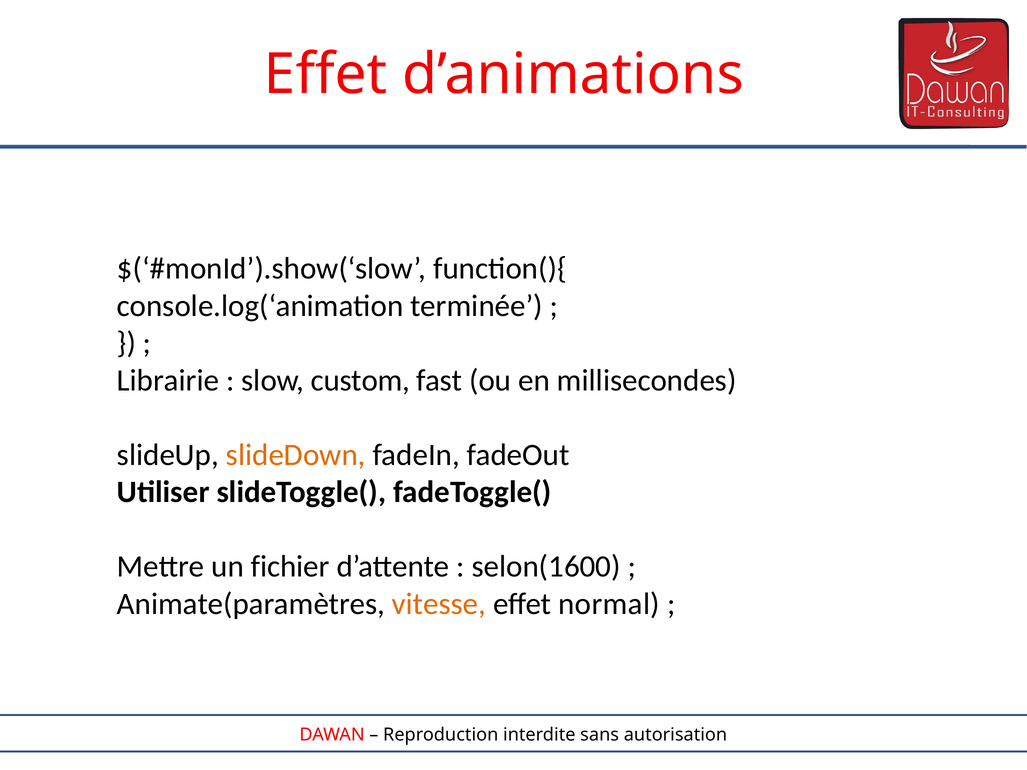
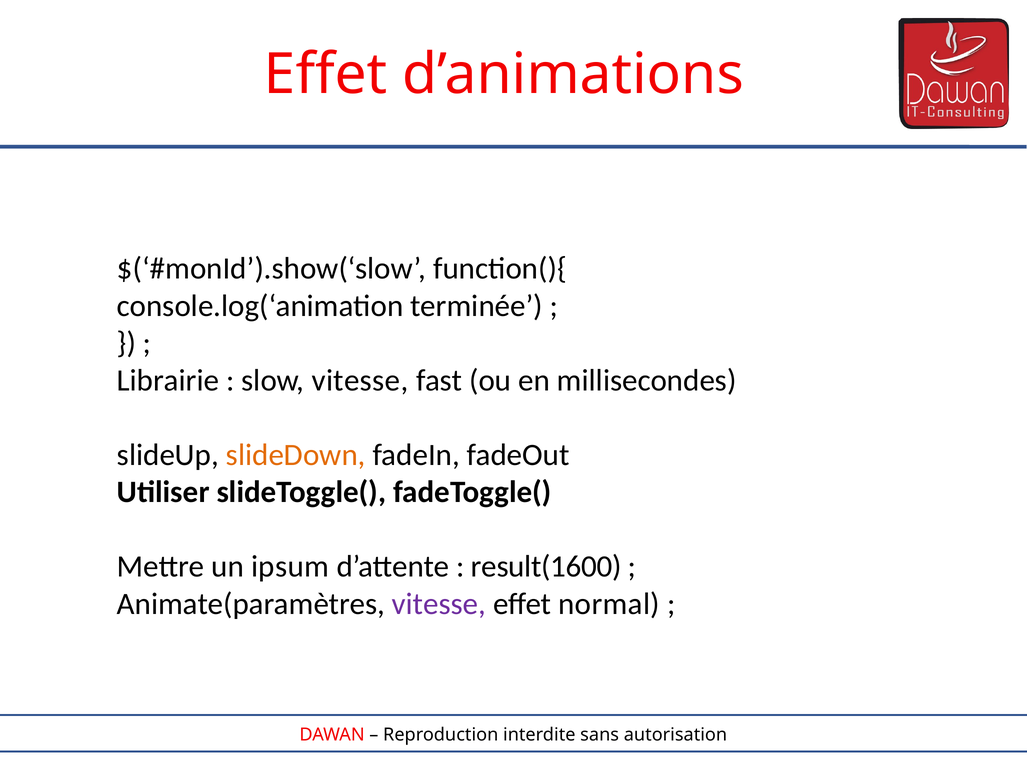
slow custom: custom -> vitesse (360, 380)
fichier: fichier -> ipsum (290, 567)
selon(1600: selon(1600 -> result(1600 (546, 567)
vitesse colour: orange -> purple (439, 604)
